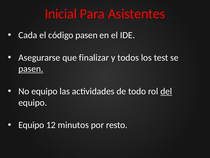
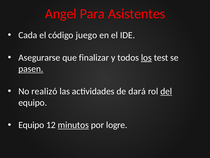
Inicial: Inicial -> Angel (61, 14)
código pasen: pasen -> juego (86, 35)
los underline: none -> present (146, 57)
No equipo: equipo -> realizó (44, 91)
todo: todo -> dará (137, 91)
minutos underline: none -> present (73, 125)
resto: resto -> logre (117, 125)
